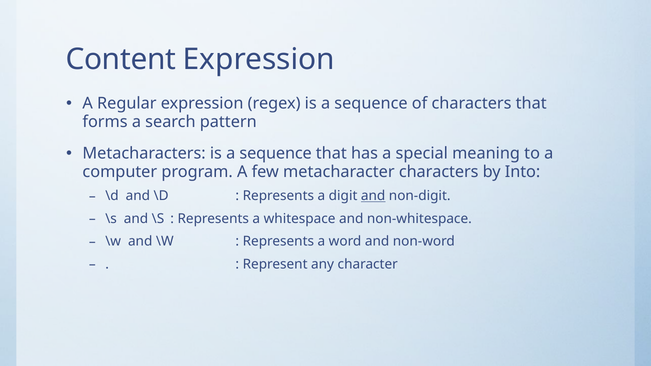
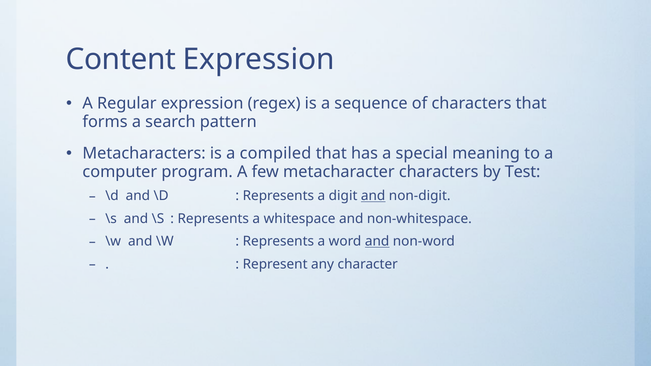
Metacharacters is a sequence: sequence -> compiled (275, 153)
Into: Into -> Test (523, 172)
and underline: none -> present (377, 242)
